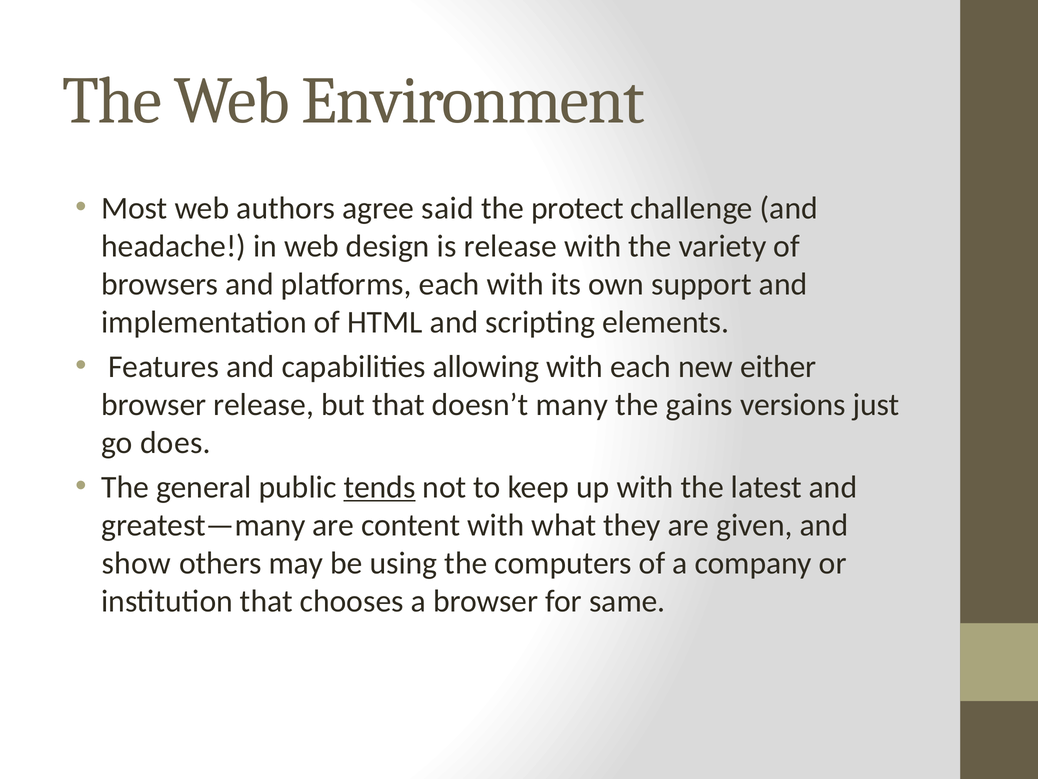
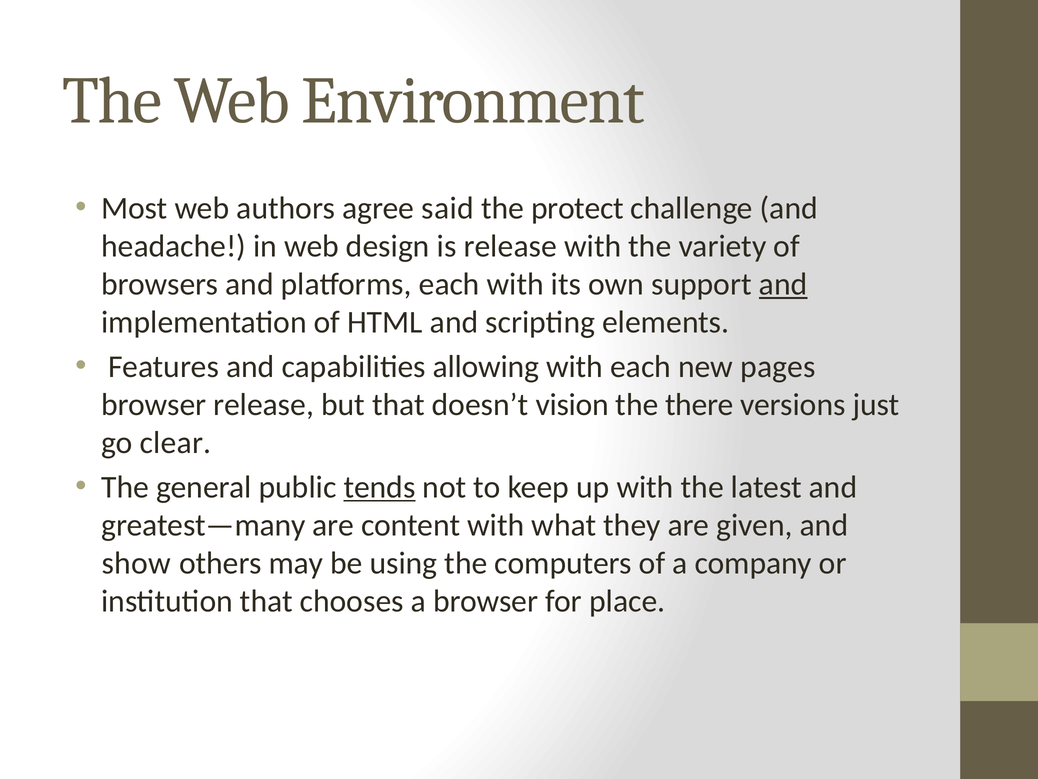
and underline: none -> present (783, 284)
either: either -> pages (778, 366)
many: many -> vision (572, 404)
gains: gains -> there (699, 404)
does: does -> clear (175, 442)
same: same -> place (627, 601)
